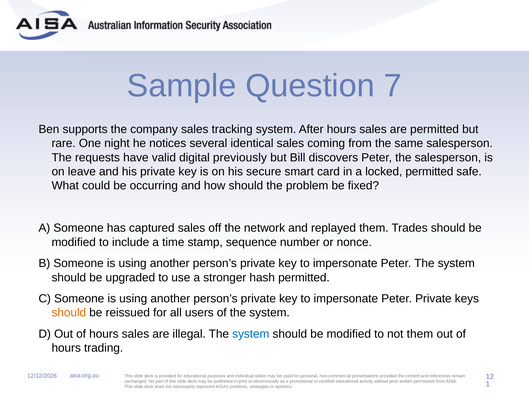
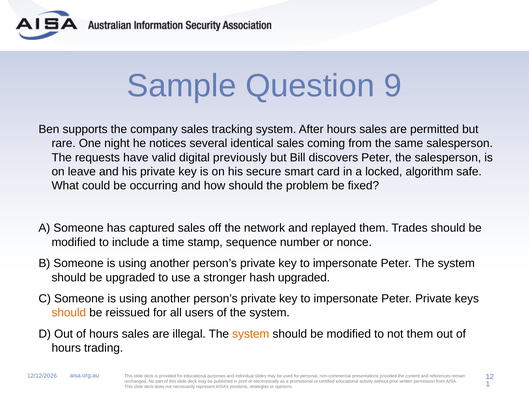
7: 7 -> 9 (393, 86)
locked permitted: permitted -> algorithm (429, 172)
hash permitted: permitted -> upgraded (304, 277)
system colour: blue -> orange (251, 334)
